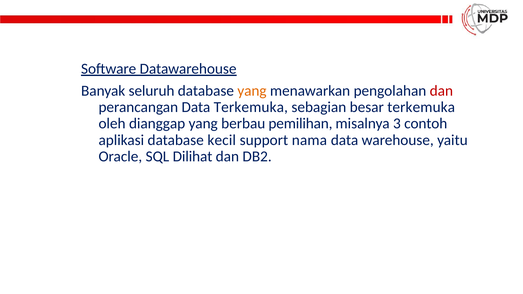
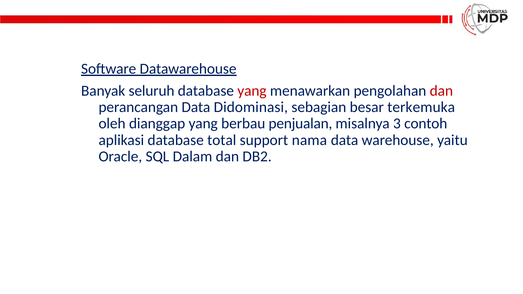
yang colour: orange -> red (252, 91)
Data Terkemuka: Terkemuka -> Didominasi (251, 107)
pemilihan: pemilihan -> penjualan (300, 124)
kecil: kecil -> total (222, 140)
Dilihat: Dilihat -> Dalam (192, 157)
